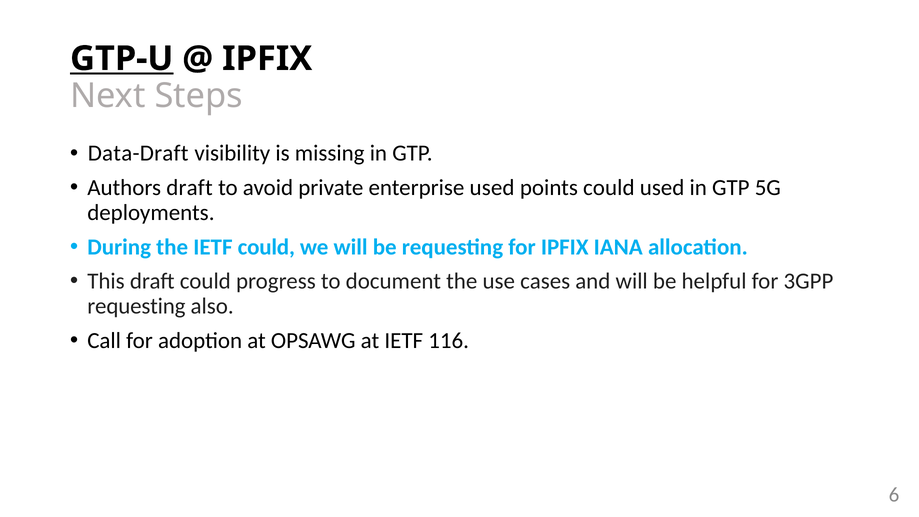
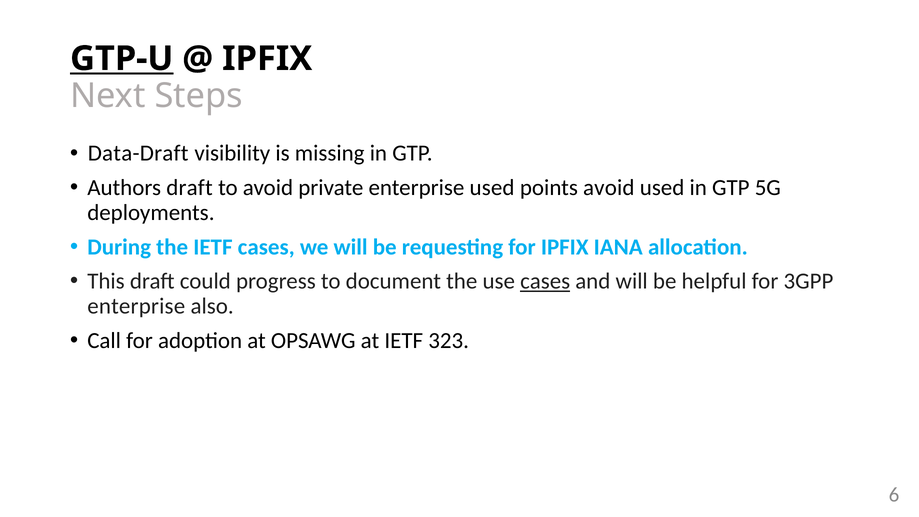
points could: could -> avoid (609, 188)
IETF could: could -> cases (266, 247)
cases underline: none -> present (545, 281)
requesting: requesting -> enterprise (136, 306)
116: 116 -> 323 (449, 340)
